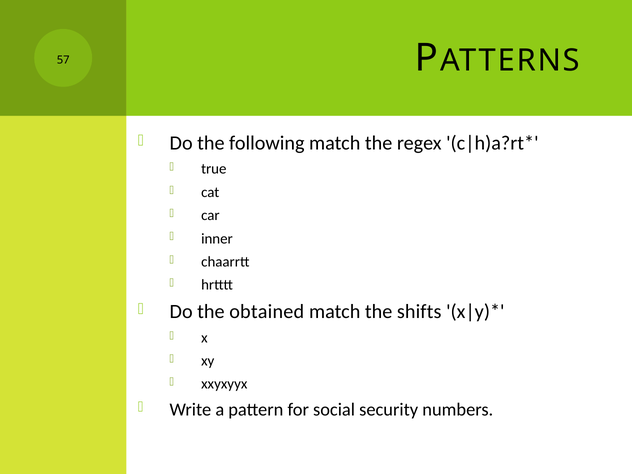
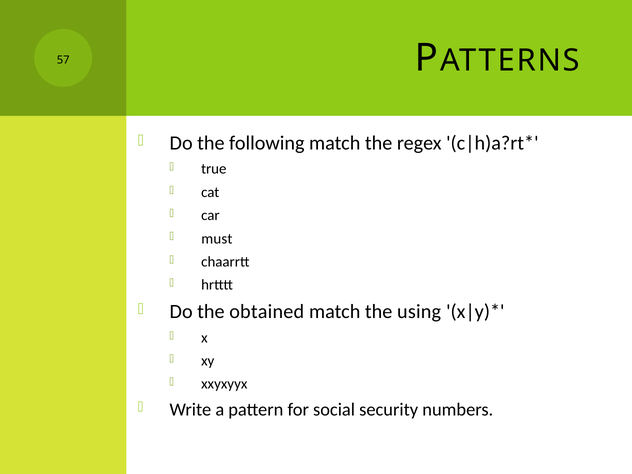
inner: inner -> must (217, 239)
shifts: shifts -> using (419, 312)
